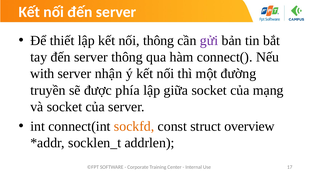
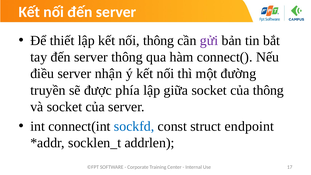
with: with -> điều (42, 74)
của mạng: mạng -> thông (268, 90)
sockfd colour: orange -> blue (134, 126)
overview: overview -> endpoint (249, 126)
